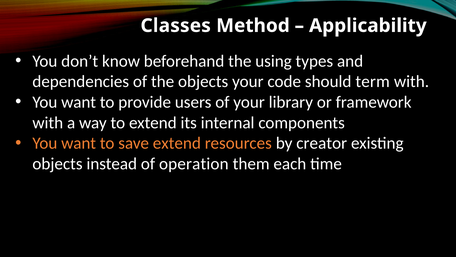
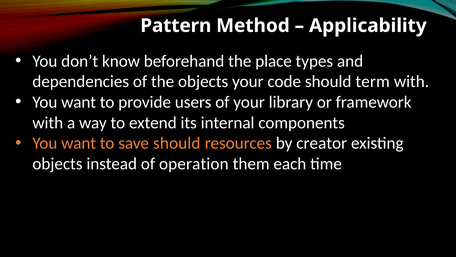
Classes: Classes -> Pattern (176, 26)
using: using -> place (274, 61)
save extend: extend -> should (177, 143)
